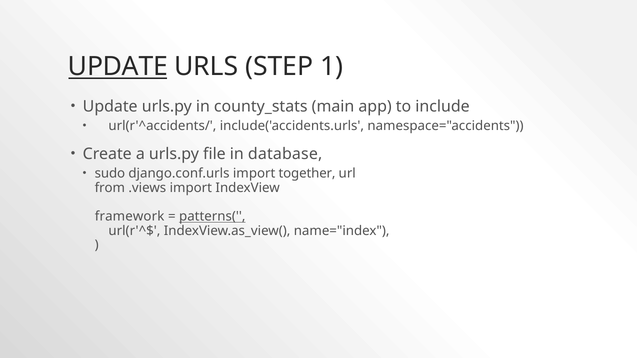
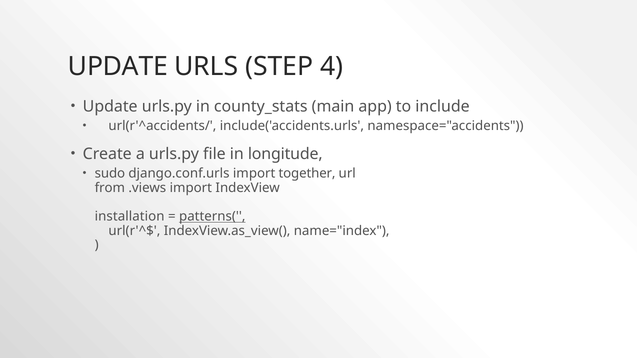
UPDATE underline: present -> none (118, 67)
1: 1 -> 4 (332, 67)
database: database -> longitude (285, 154)
framework: framework -> installation (130, 217)
